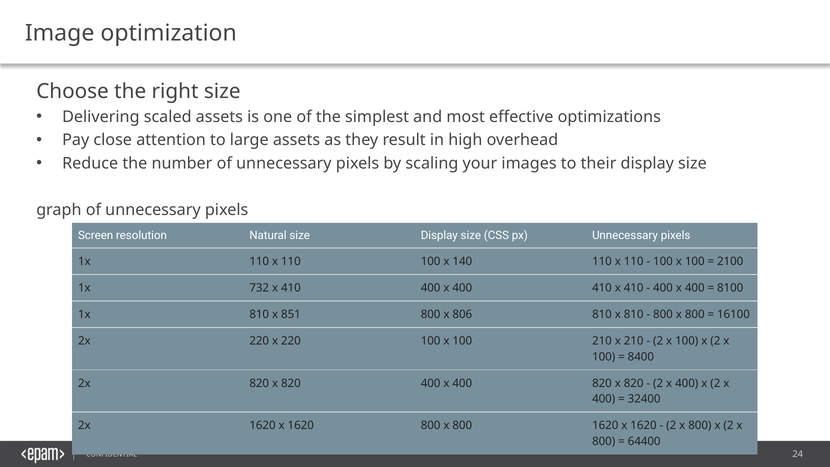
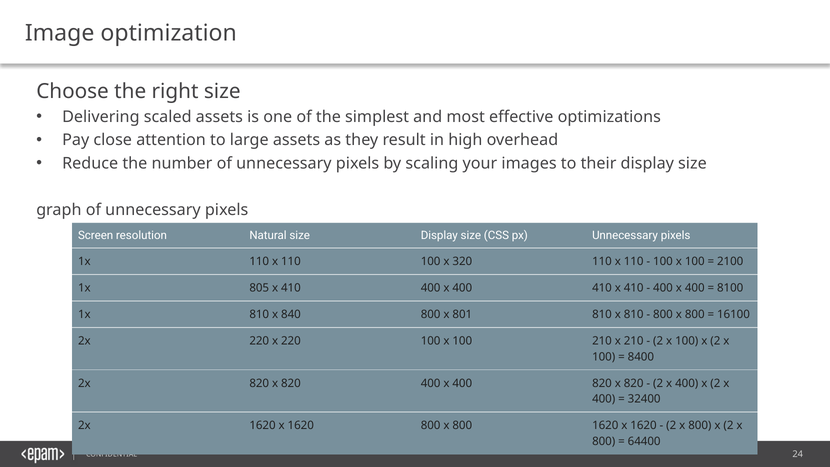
140: 140 -> 320 (462, 261)
732: 732 -> 805 (259, 288)
851: 851 -> 840 (291, 315)
806: 806 -> 801 (462, 315)
